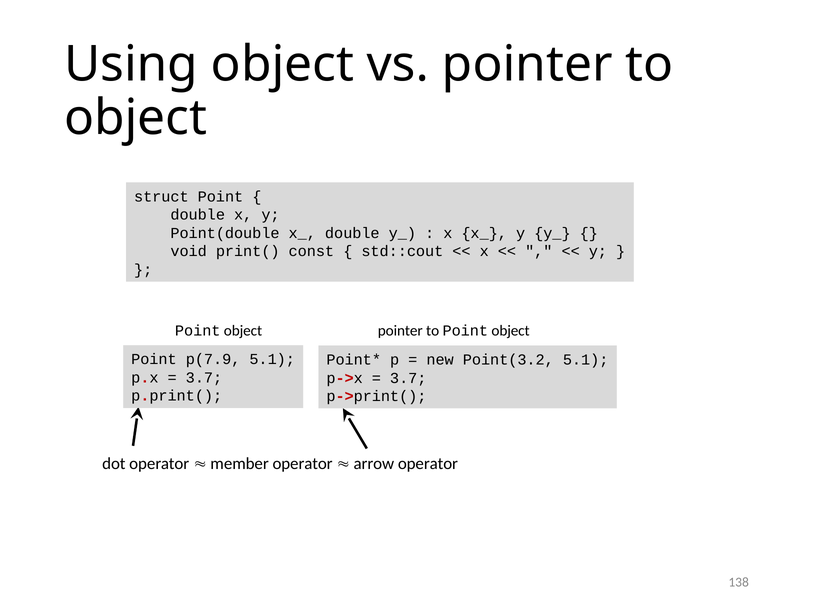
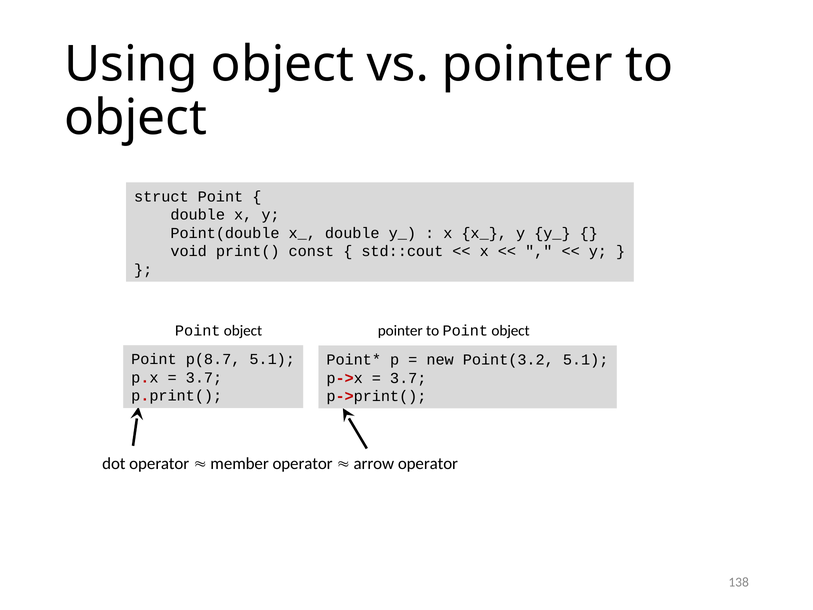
p(7.9: p(7.9 -> p(8.7 (213, 359)
